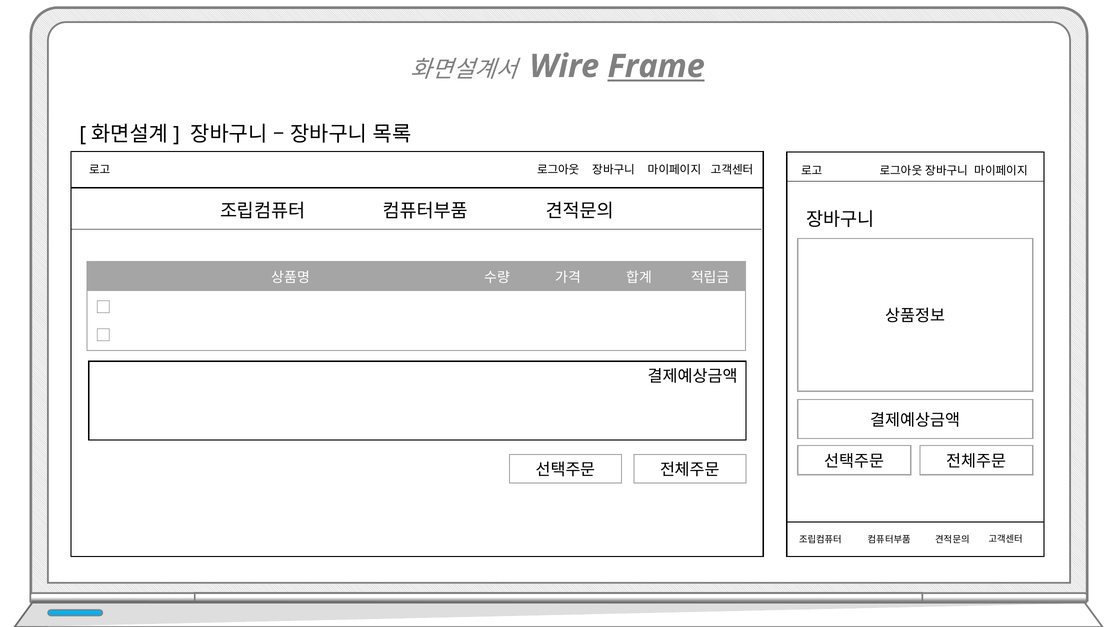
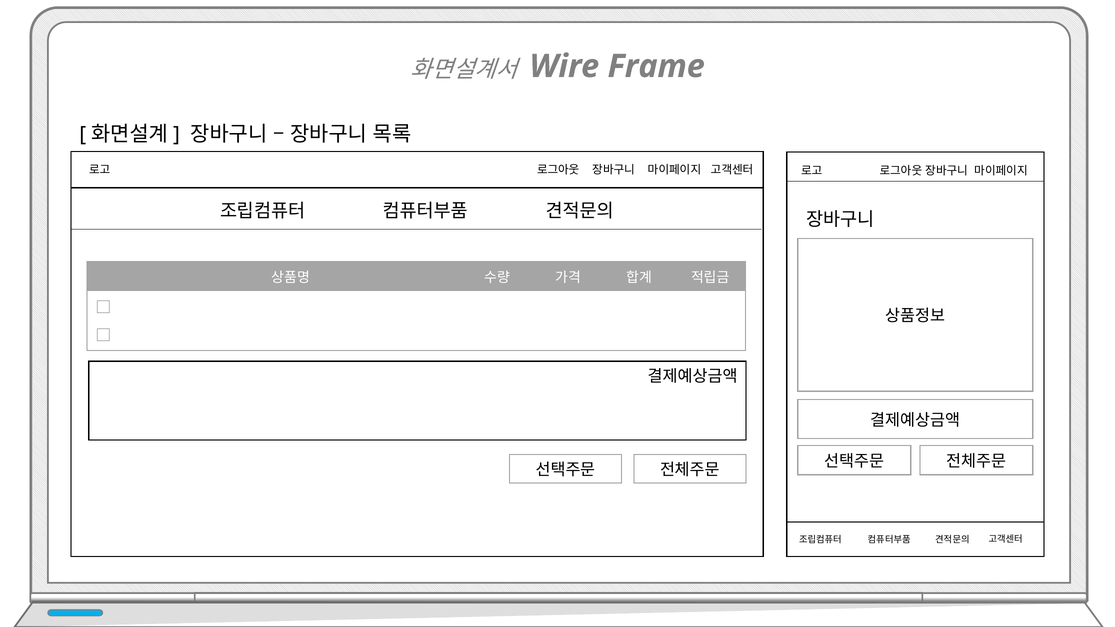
Frame underline: present -> none (656, 66)
